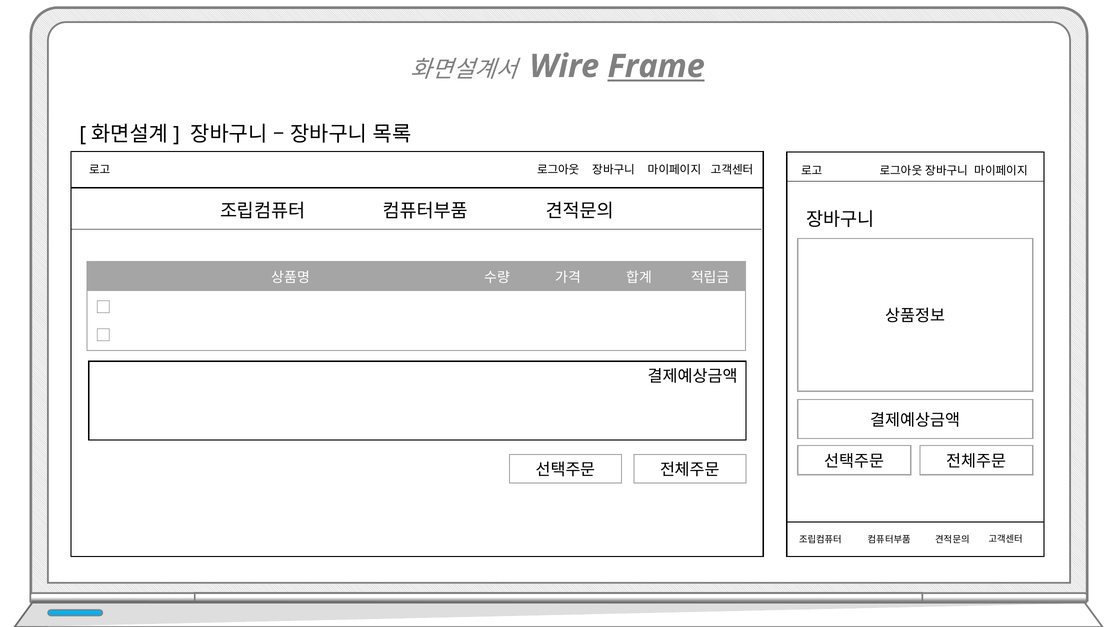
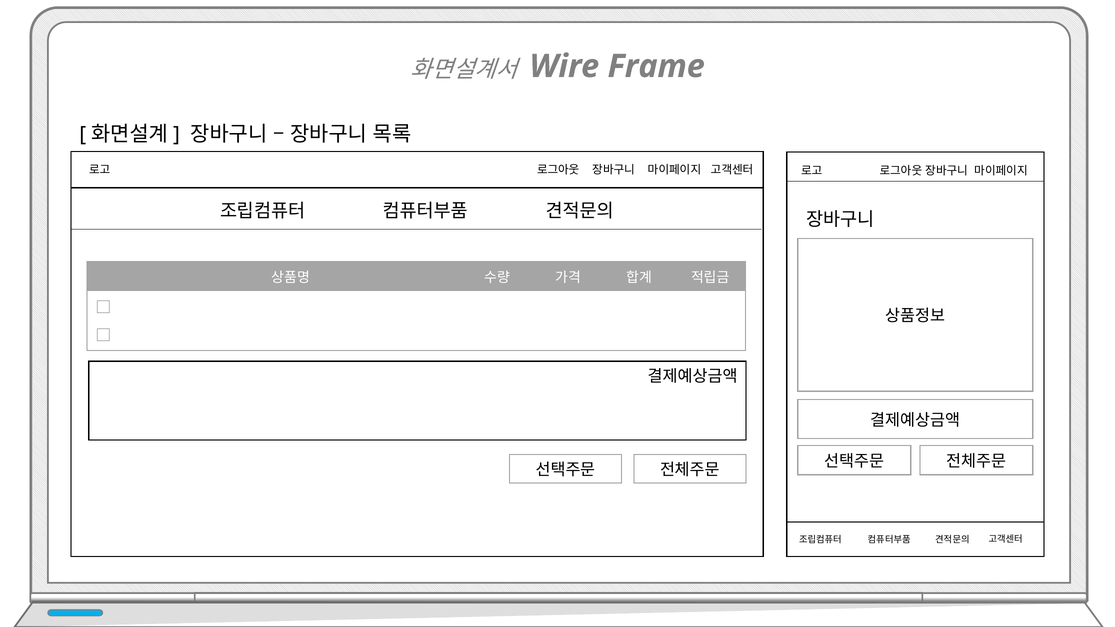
Frame underline: present -> none (656, 66)
